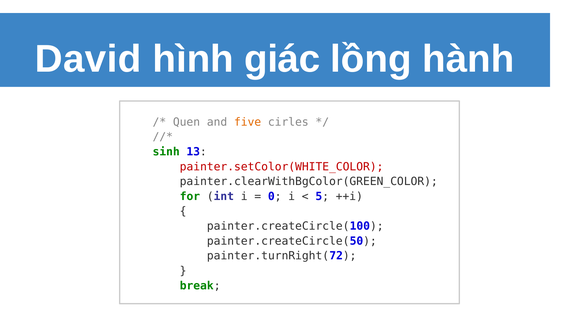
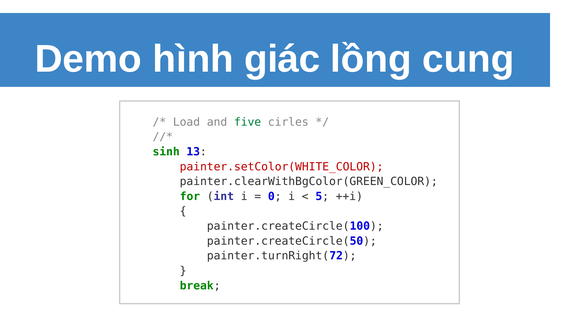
David: David -> Demo (88, 59)
hành: hành -> cung (468, 59)
Quen: Quen -> Load (186, 122)
five colour: orange -> green (248, 122)
